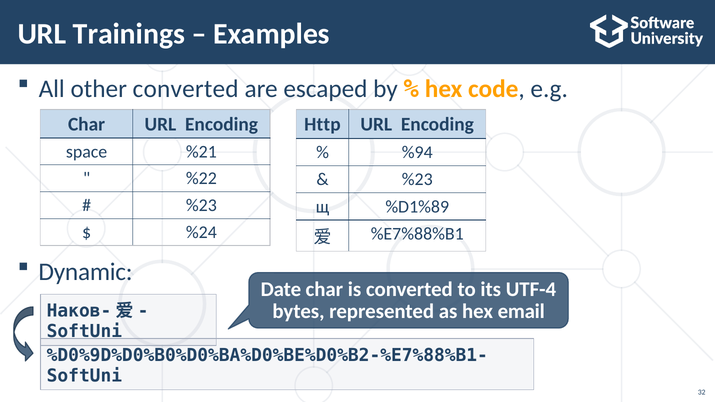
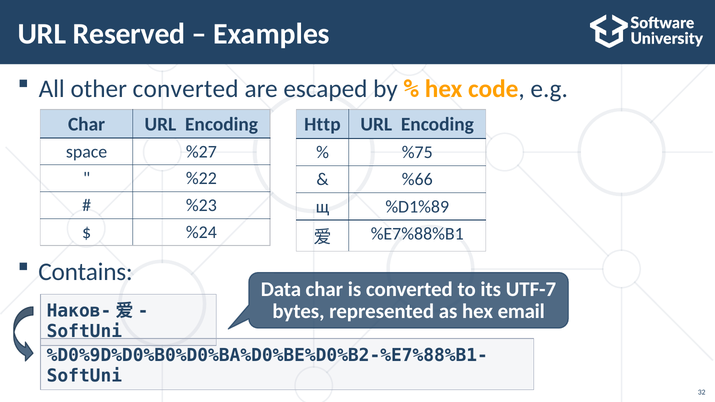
Trainings: Trainings -> Reserved (129, 34)
%21: %21 -> %27 (201, 152)
%94: %94 -> %75 (417, 152)
%23: %23 -> %66 (417, 180)
Dynamic: Dynamic -> Contains (86, 272)
Date: Date -> Data (281, 289)
UTF-4: UTF-4 -> UTF-7 (531, 289)
